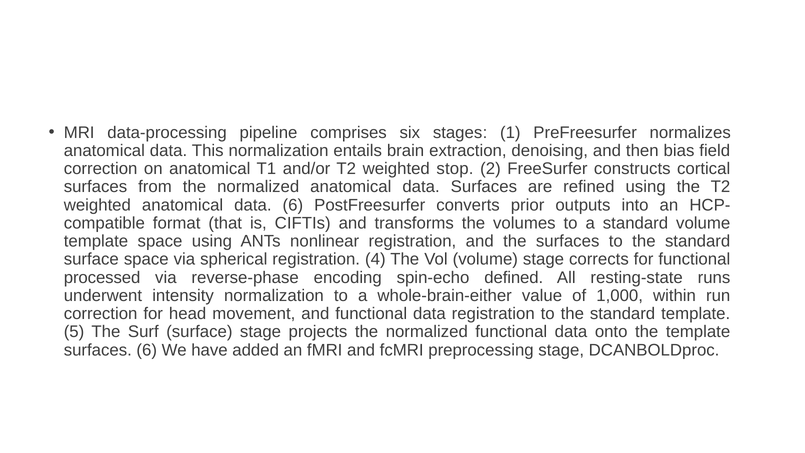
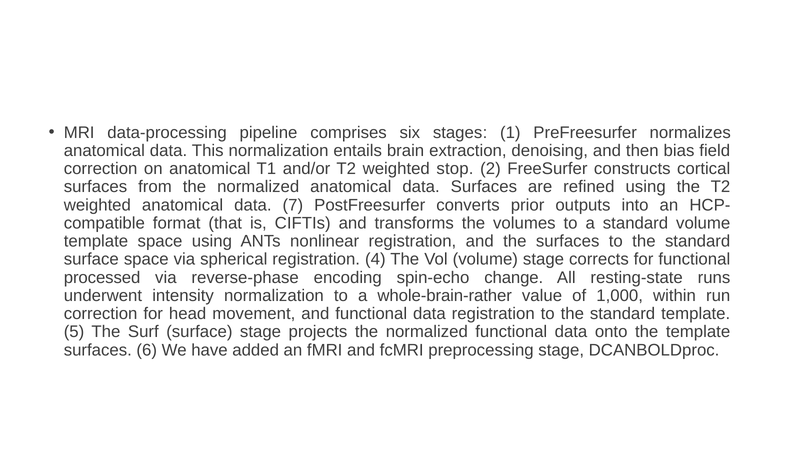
data 6: 6 -> 7 (293, 205)
defined: defined -> change (514, 277)
whole-brain-either: whole-brain-either -> whole-brain-rather (445, 295)
